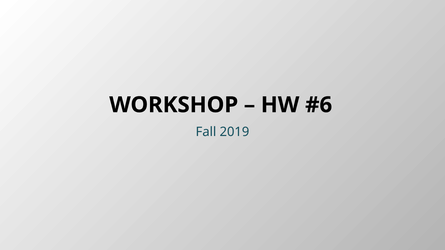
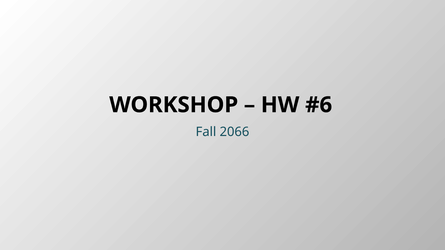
2019: 2019 -> 2066 (235, 132)
